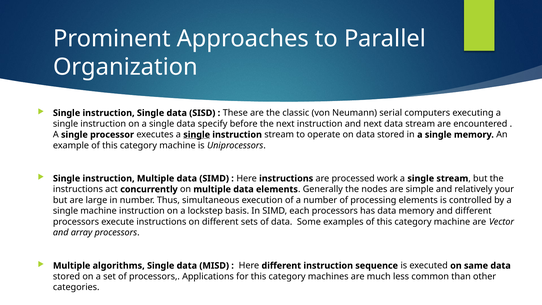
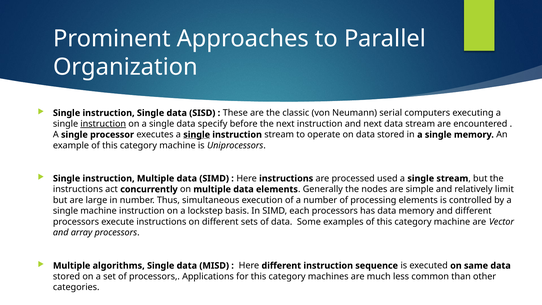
instruction underline: none -> present (103, 124)
work: work -> used (387, 178)
your: your -> limit (504, 189)
